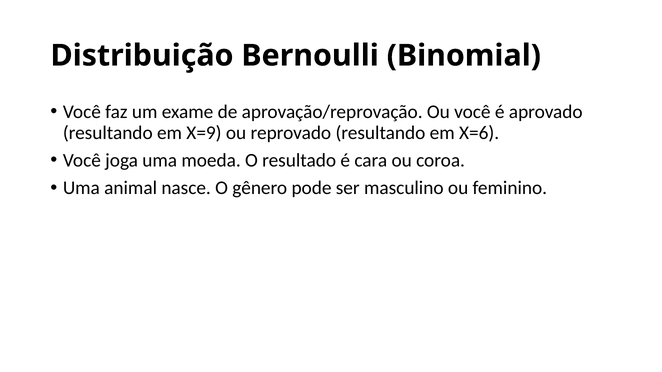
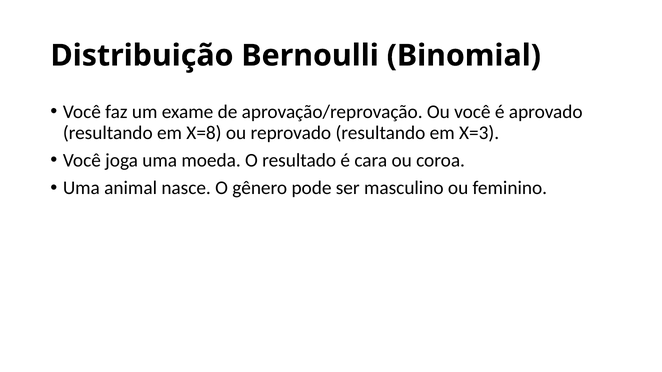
X=9: X=9 -> X=8 (204, 133)
X=6: X=6 -> X=3 (479, 133)
